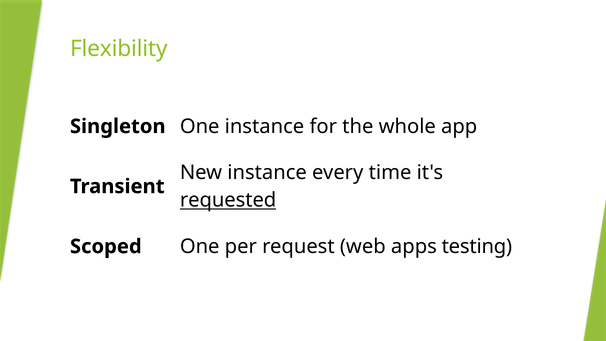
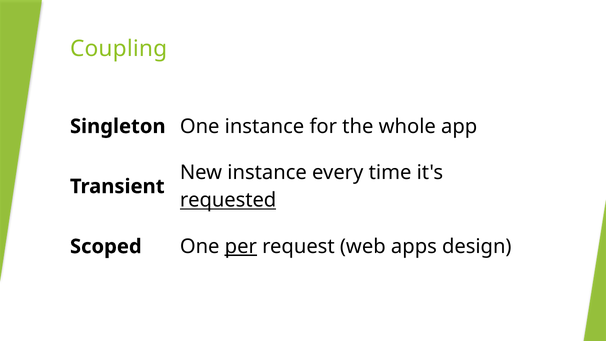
Flexibility: Flexibility -> Coupling (119, 49)
per underline: none -> present (241, 246)
testing: testing -> design (477, 246)
